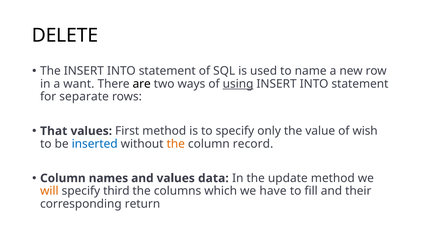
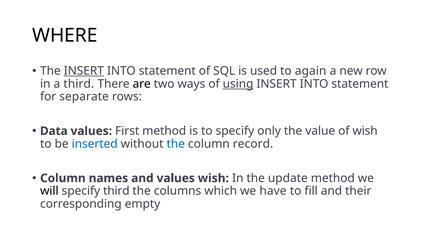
DELETE: DELETE -> WHERE (65, 35)
INSERT underline: none -> present (84, 71)
name: name -> again (311, 71)
a want: want -> third (79, 84)
That: That -> Data (54, 131)
the colour: orange -> blue (176, 144)
values data: data -> wish (213, 179)
will colour: orange -> black (49, 191)
return: return -> empty (143, 204)
